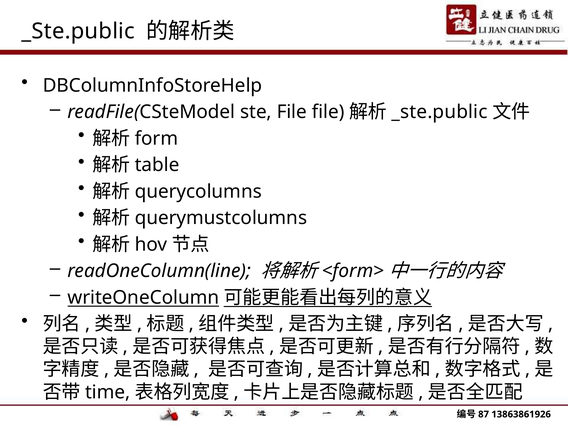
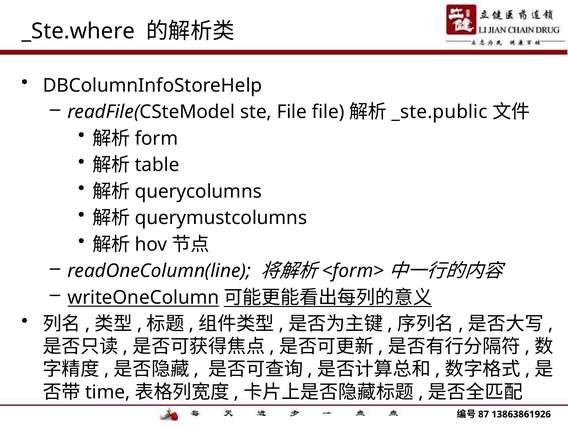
_Ste.public: _Ste.public -> _Ste.where (78, 31)
